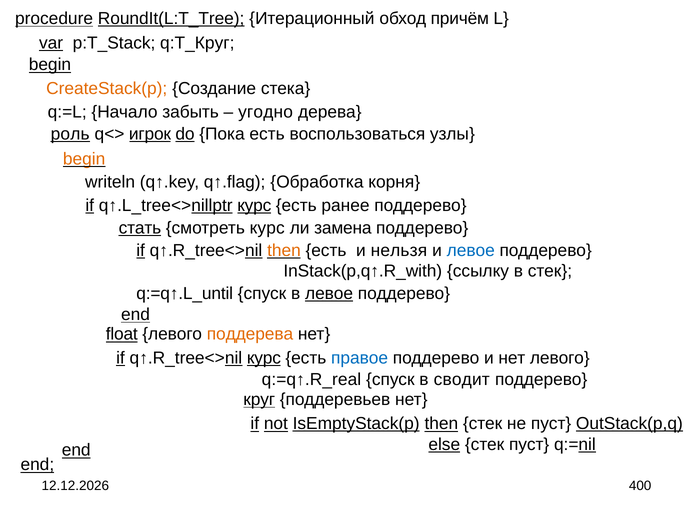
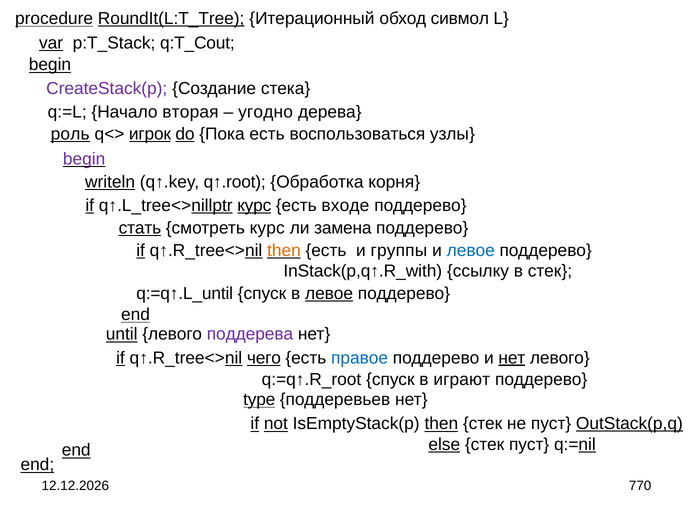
причём: причём -> сивмол (460, 19)
q:T_Круг: q:T_Круг -> q:T_Cout (197, 43)
CreateStack(p colour: orange -> purple (107, 89)
забыть: забыть -> вторая (190, 112)
begin colour: orange -> purple (84, 159)
writeln underline: none -> present (110, 182)
q↑.flag: q↑.flag -> q↑.root (235, 182)
ранее: ранее -> входе (345, 205)
нельзя: нельзя -> группы (399, 250)
float: float -> until (122, 334)
поддерева colour: orange -> purple (250, 334)
q↑.R_tree<>nil курс: курс -> чего (264, 358)
нет underline: none -> present (512, 358)
q:=q↑.R_real: q:=q↑.R_real -> q:=q↑.R_root (311, 379)
сводит: сводит -> играют (462, 379)
круг: круг -> type (259, 399)
IsEmptyStack(p underline: present -> none (356, 423)
400: 400 -> 770 (640, 486)
